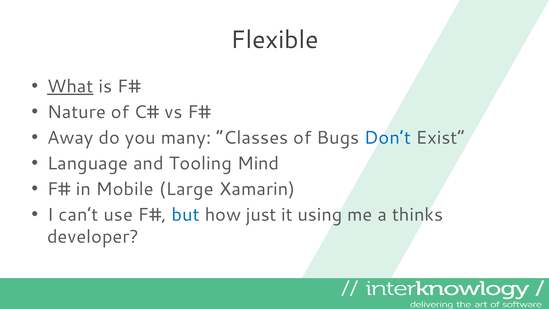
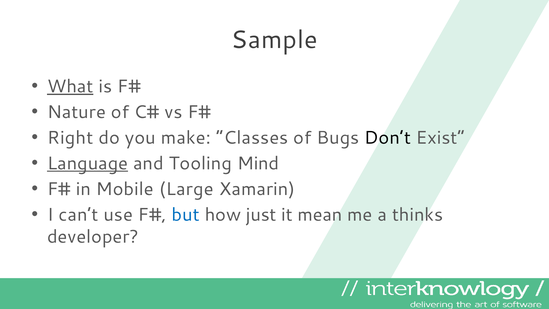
Flexible: Flexible -> Sample (274, 40)
Away: Away -> Right (70, 138)
many: many -> make (186, 138)
Don’t colour: blue -> black (388, 138)
Language underline: none -> present (88, 163)
using: using -> mean (320, 215)
